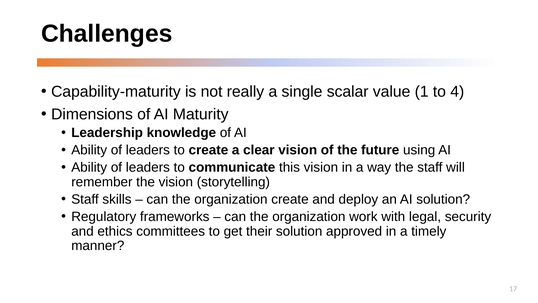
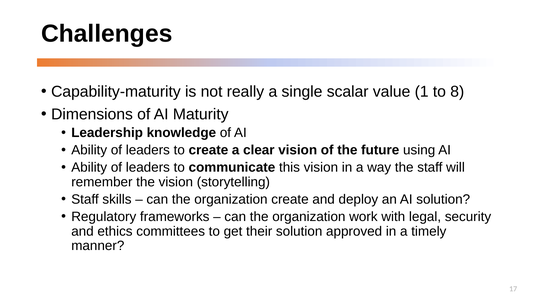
4: 4 -> 8 (457, 92)
